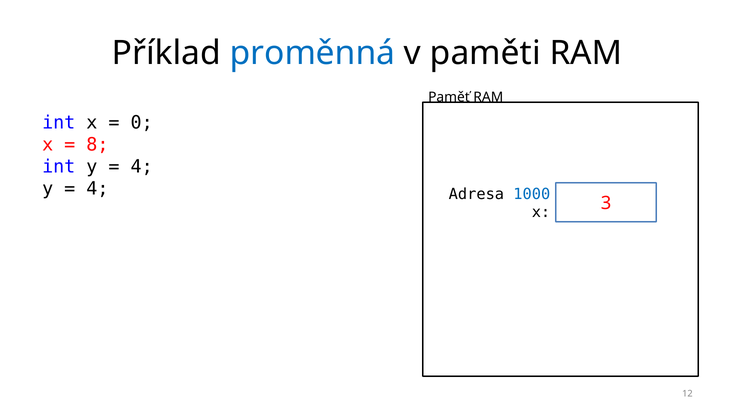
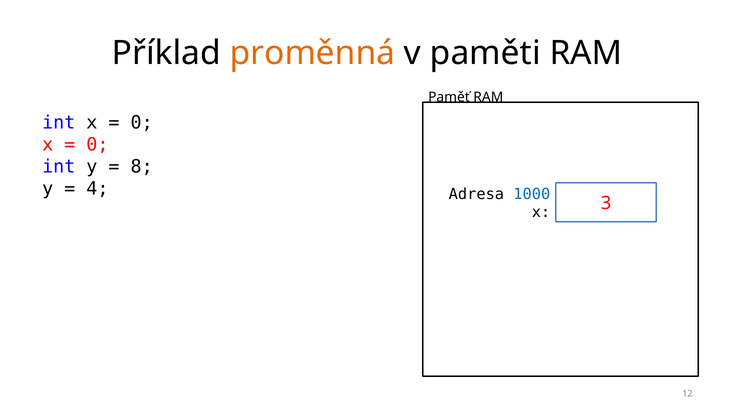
proměnná colour: blue -> orange (313, 53)
8: 8 -> 0 (97, 145)
4: 4 -> 8 (142, 167)
